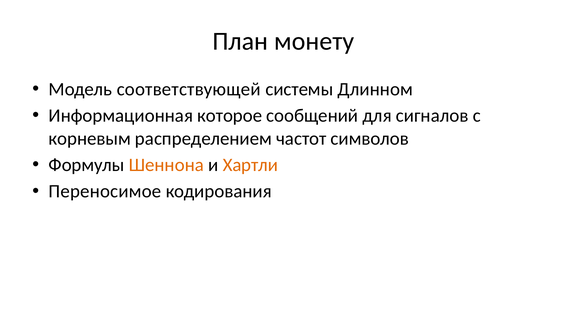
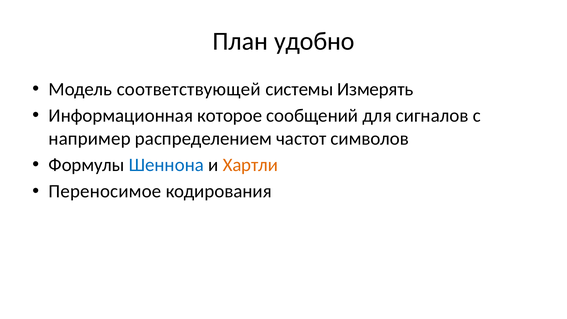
монету: монету -> удобно (314, 41)
Длинном: Длинном -> Измерять (375, 89)
корневым: корневым -> например (90, 138)
Шеннона colour: orange -> blue (166, 165)
